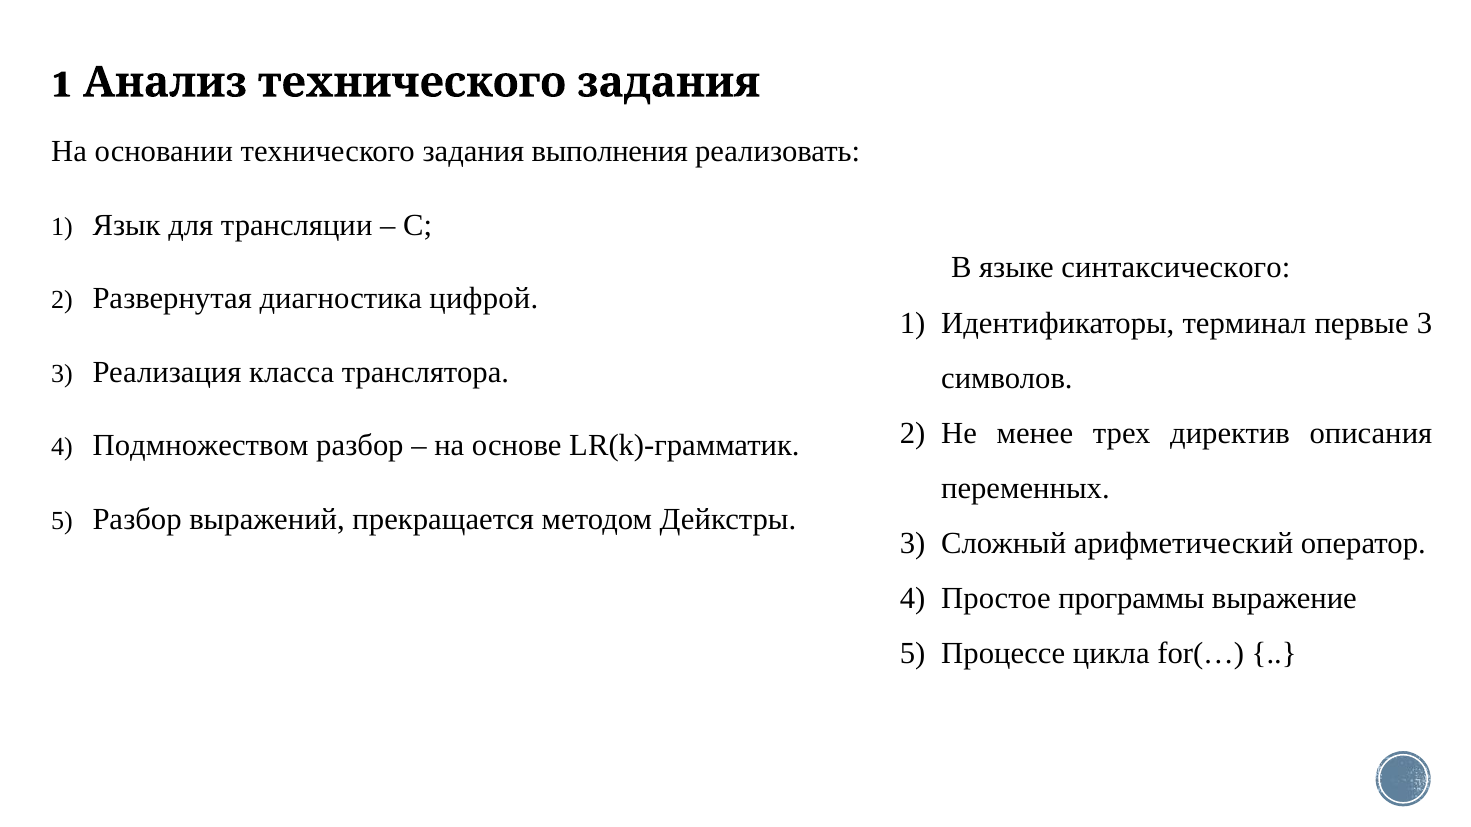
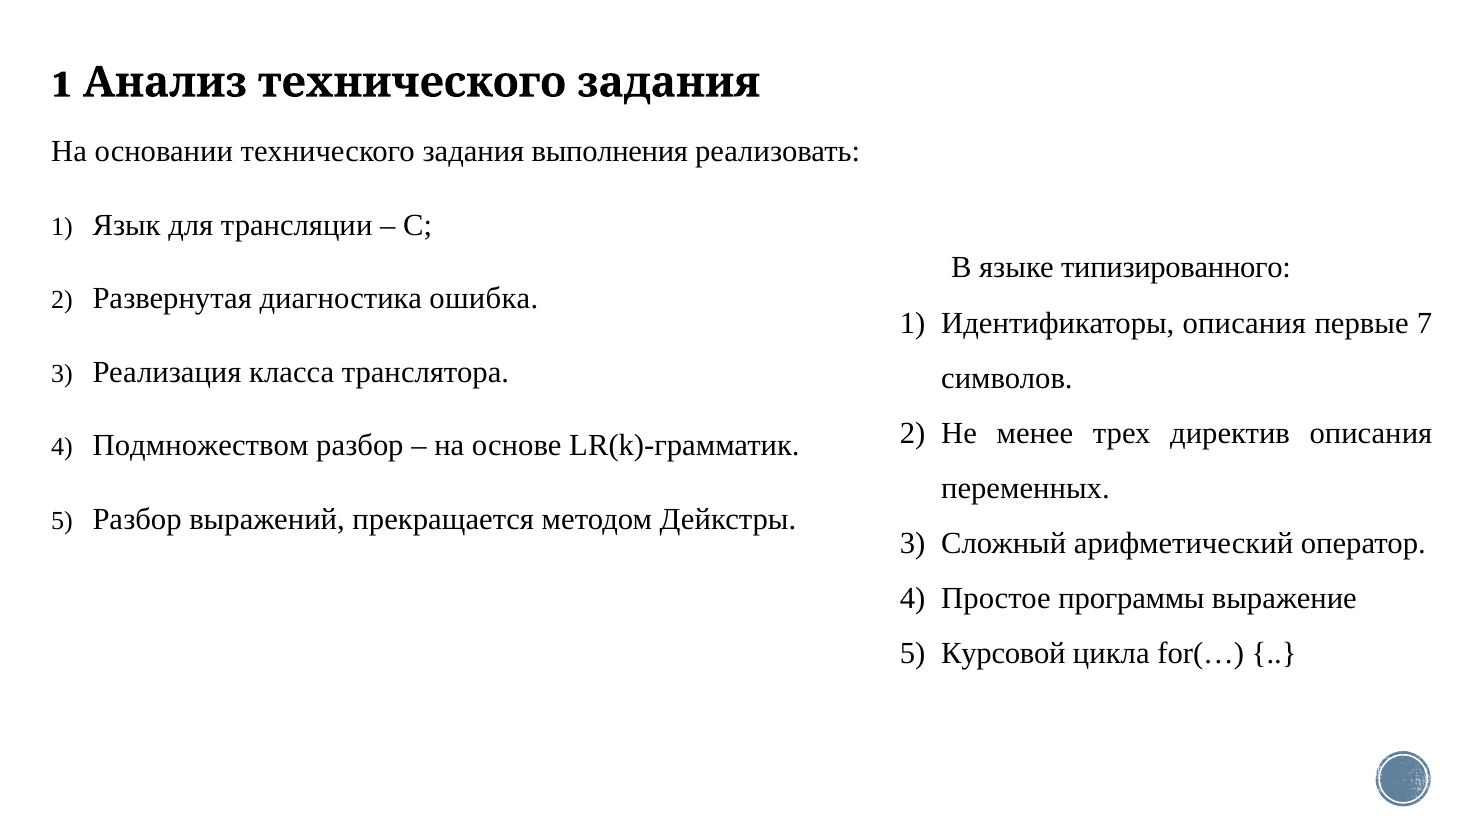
синтаксического: синтаксического -> типизированного (1176, 268)
цифрой: цифрой -> ошибка (484, 299)
Идентификаторы терминал: терминал -> описания (1244, 323)
первые 3: 3 -> 7 (1425, 323)
Процессе: Процессе -> Курсовой (1003, 654)
